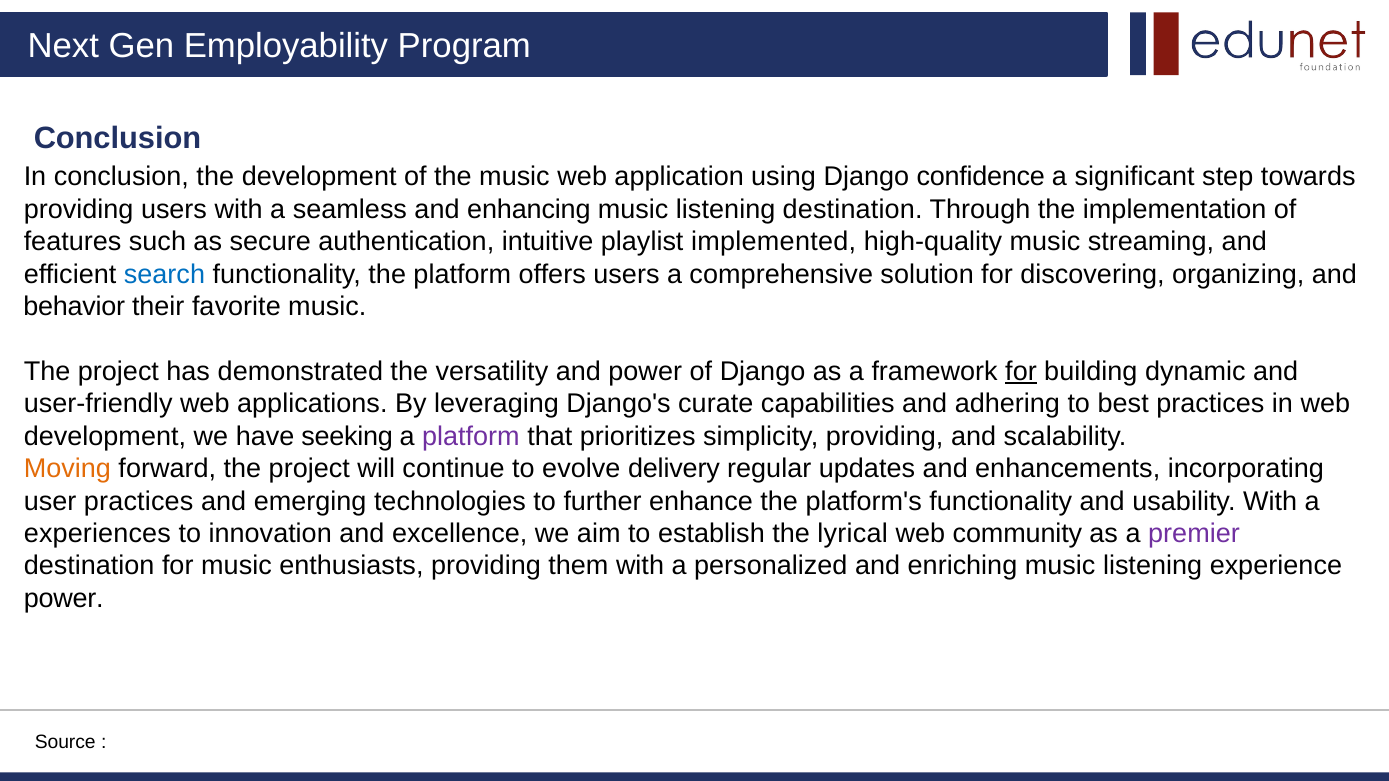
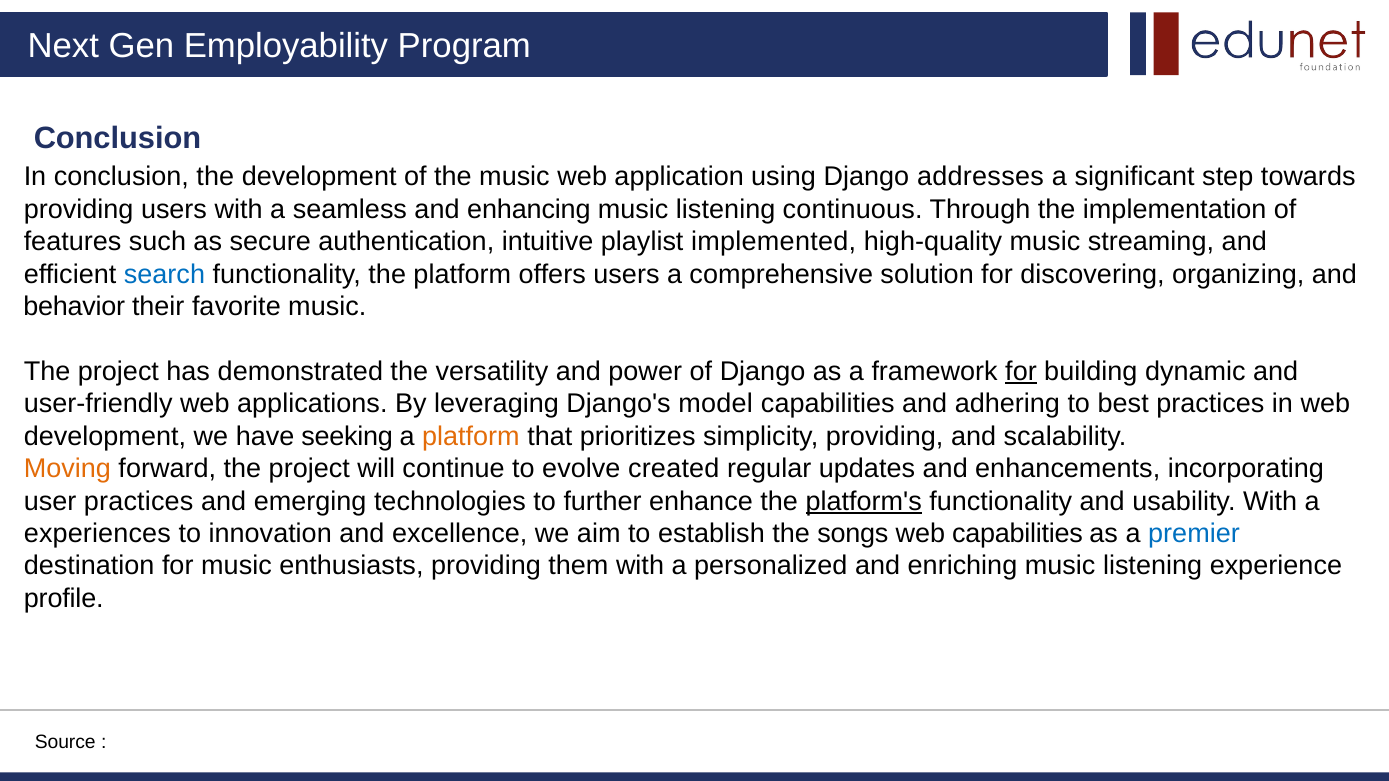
confidence: confidence -> addresses (980, 177)
listening destination: destination -> continuous (853, 209)
curate: curate -> model (716, 404)
platform colour: purple -> orange (471, 436)
delivery: delivery -> created (674, 469)
platform's underline: none -> present (864, 501)
lyrical: lyrical -> songs (853, 534)
web community: community -> capabilities (1017, 534)
premier colour: purple -> blue (1194, 534)
power: power -> profile (64, 599)
